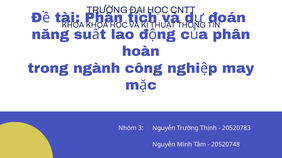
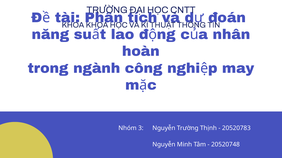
phân: phân -> nhân (231, 35)
